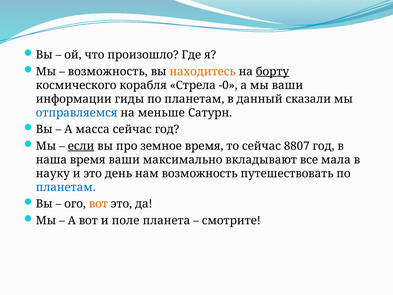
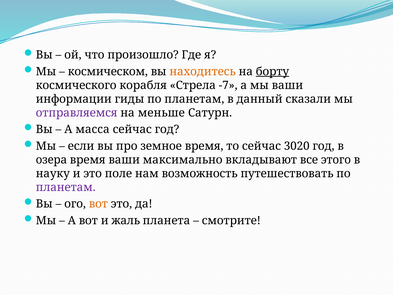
возможность: возможность -> космическом (108, 71)
-0: -0 -> -7 (228, 85)
отправляемся colour: blue -> purple (77, 113)
если underline: present -> none (81, 146)
8807: 8807 -> 3020 (297, 146)
наша: наша -> oзepa (51, 160)
мала: мала -> этoгo (336, 160)
день: день -> поле (118, 173)
планетам colour: blue -> purple (66, 187)
поле: поле -> жаль (126, 220)
